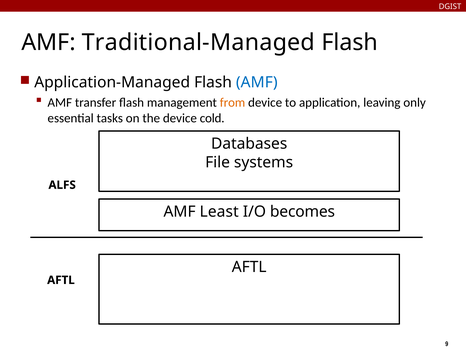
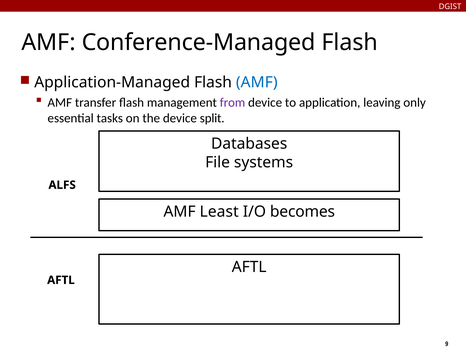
Traditional-Managed: Traditional-Managed -> Conference-Managed (199, 42)
from colour: orange -> purple (233, 102)
cold: cold -> split (212, 118)
